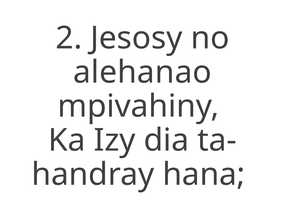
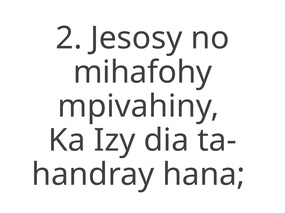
alehanao: alehanao -> mihafohy (143, 72)
